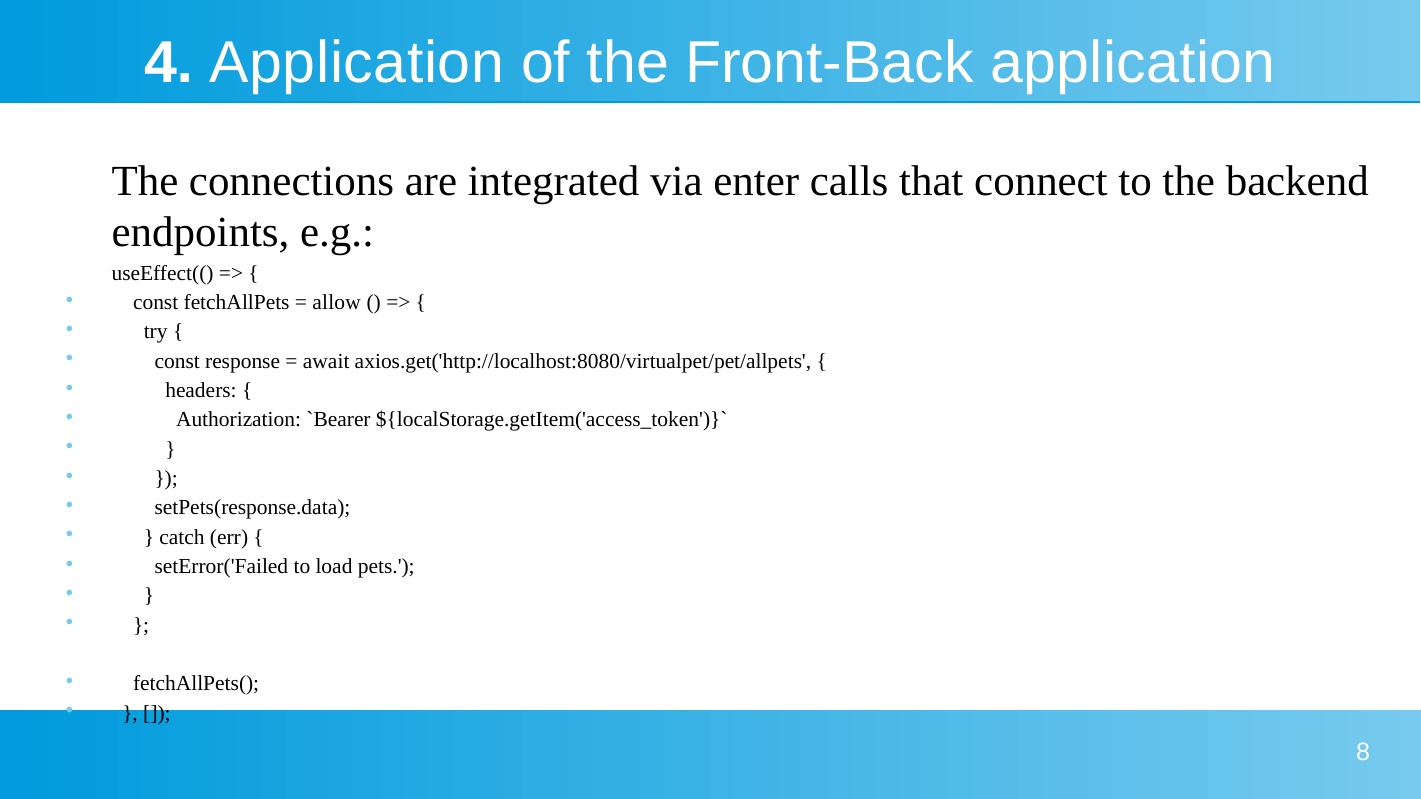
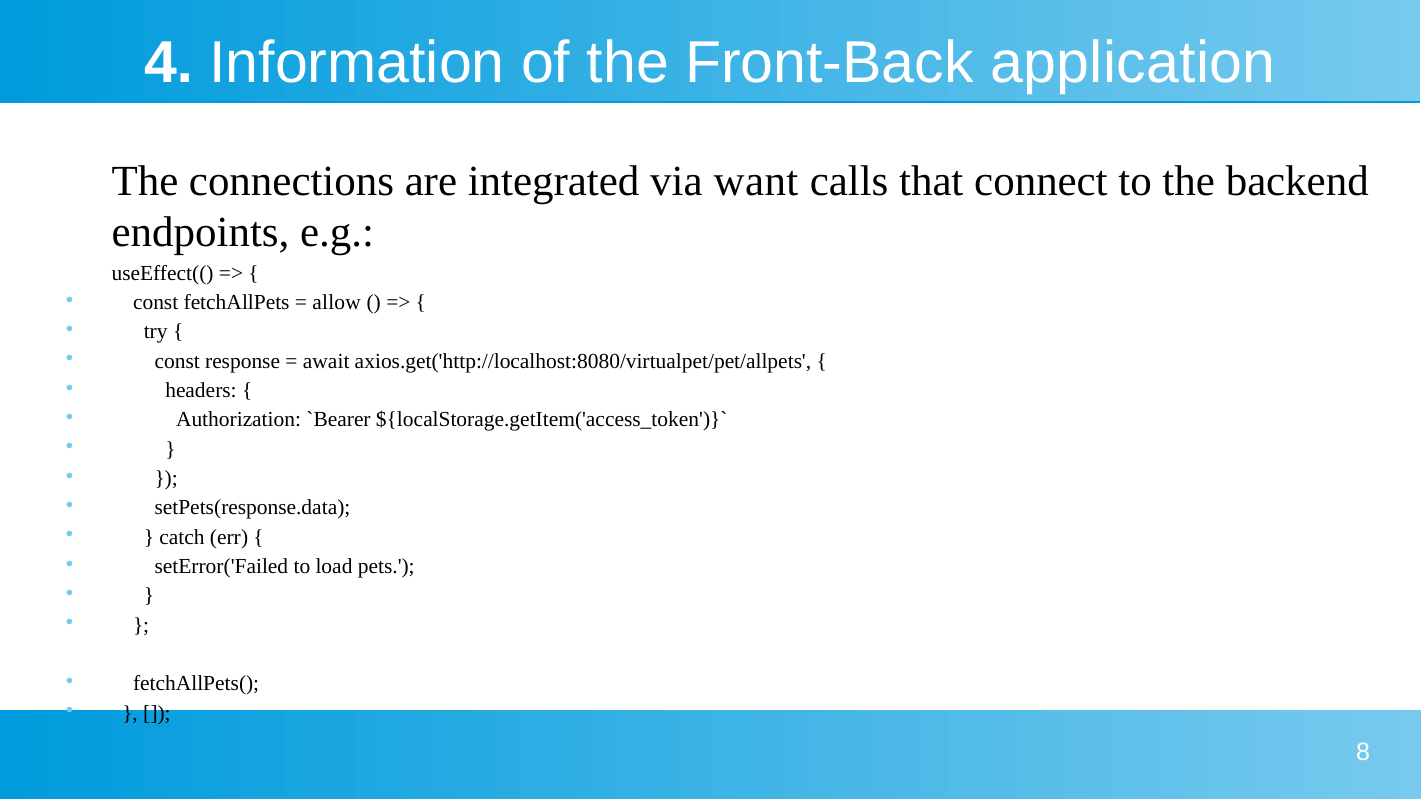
4 Application: Application -> Information (357, 63)
enter: enter -> want (756, 181)
